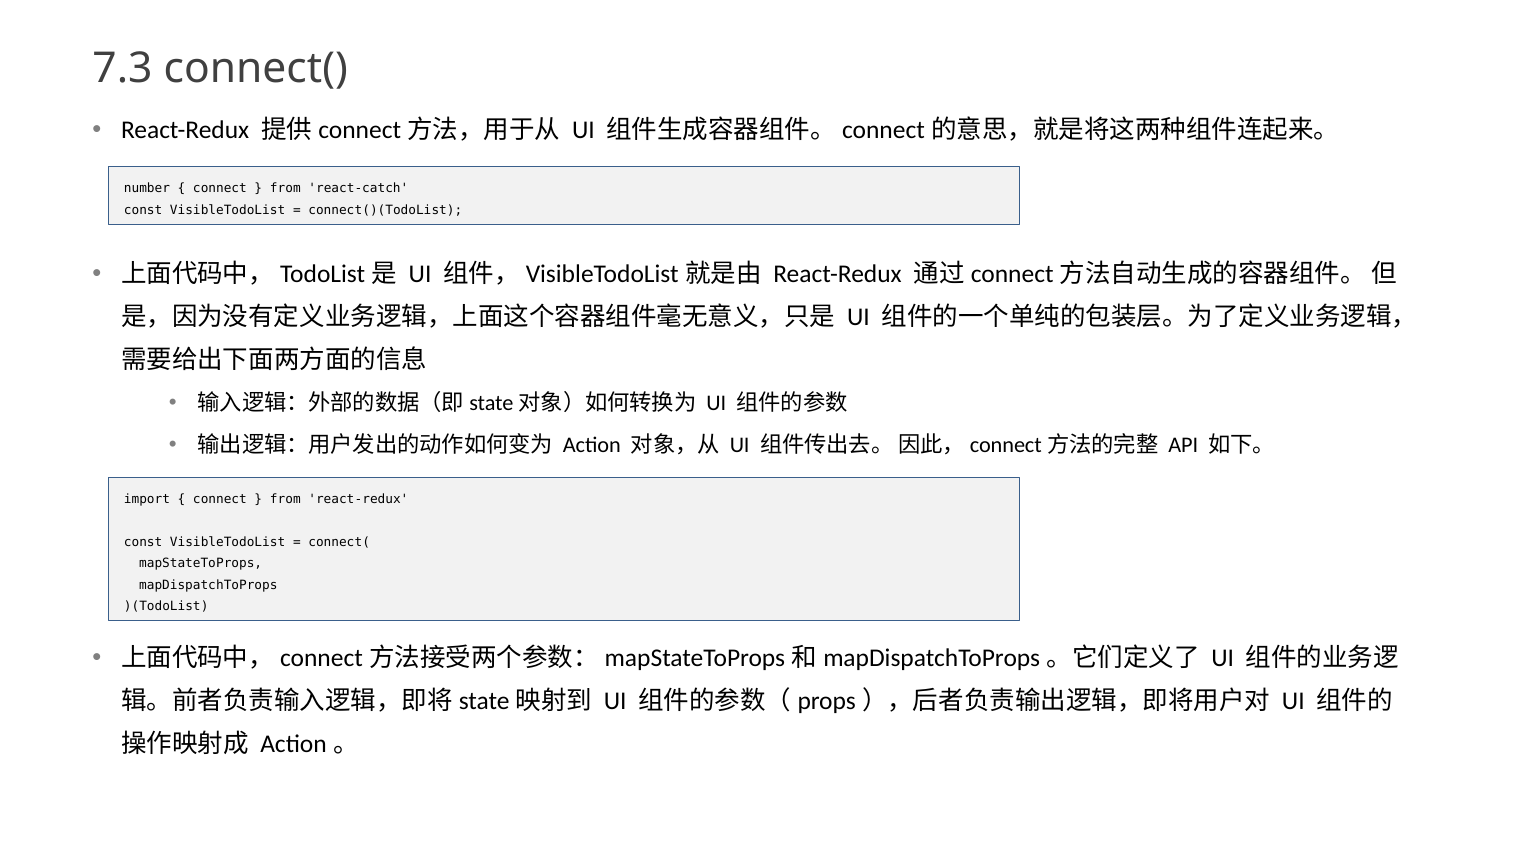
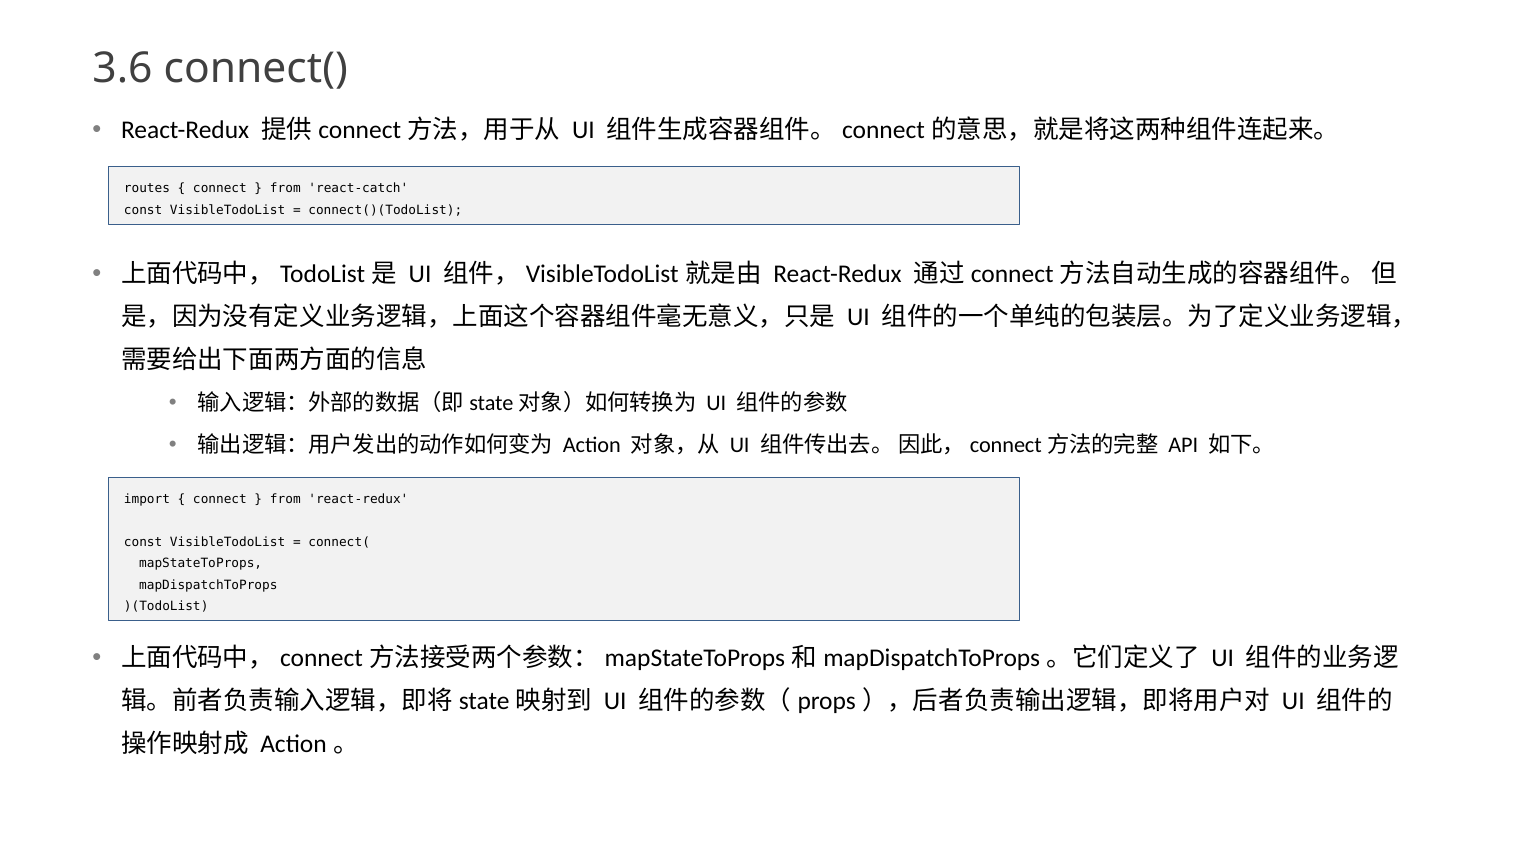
7.3: 7.3 -> 3.6 (123, 69)
number: number -> routes (147, 189)
